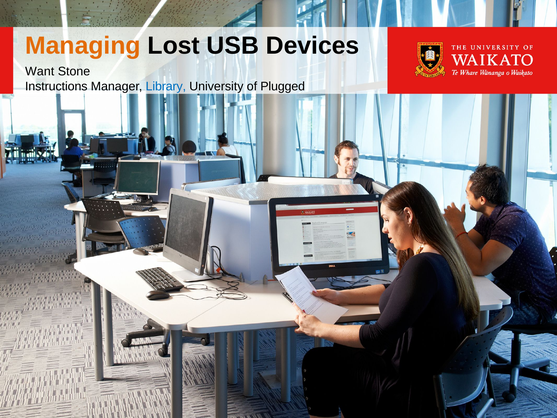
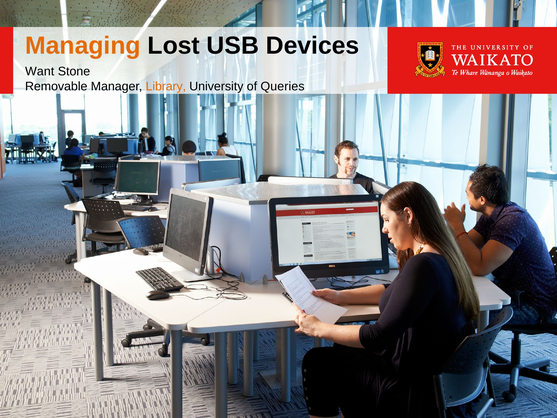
Instructions: Instructions -> Removable (56, 86)
Library colour: blue -> orange (166, 86)
Plugged: Plugged -> Queries (283, 86)
